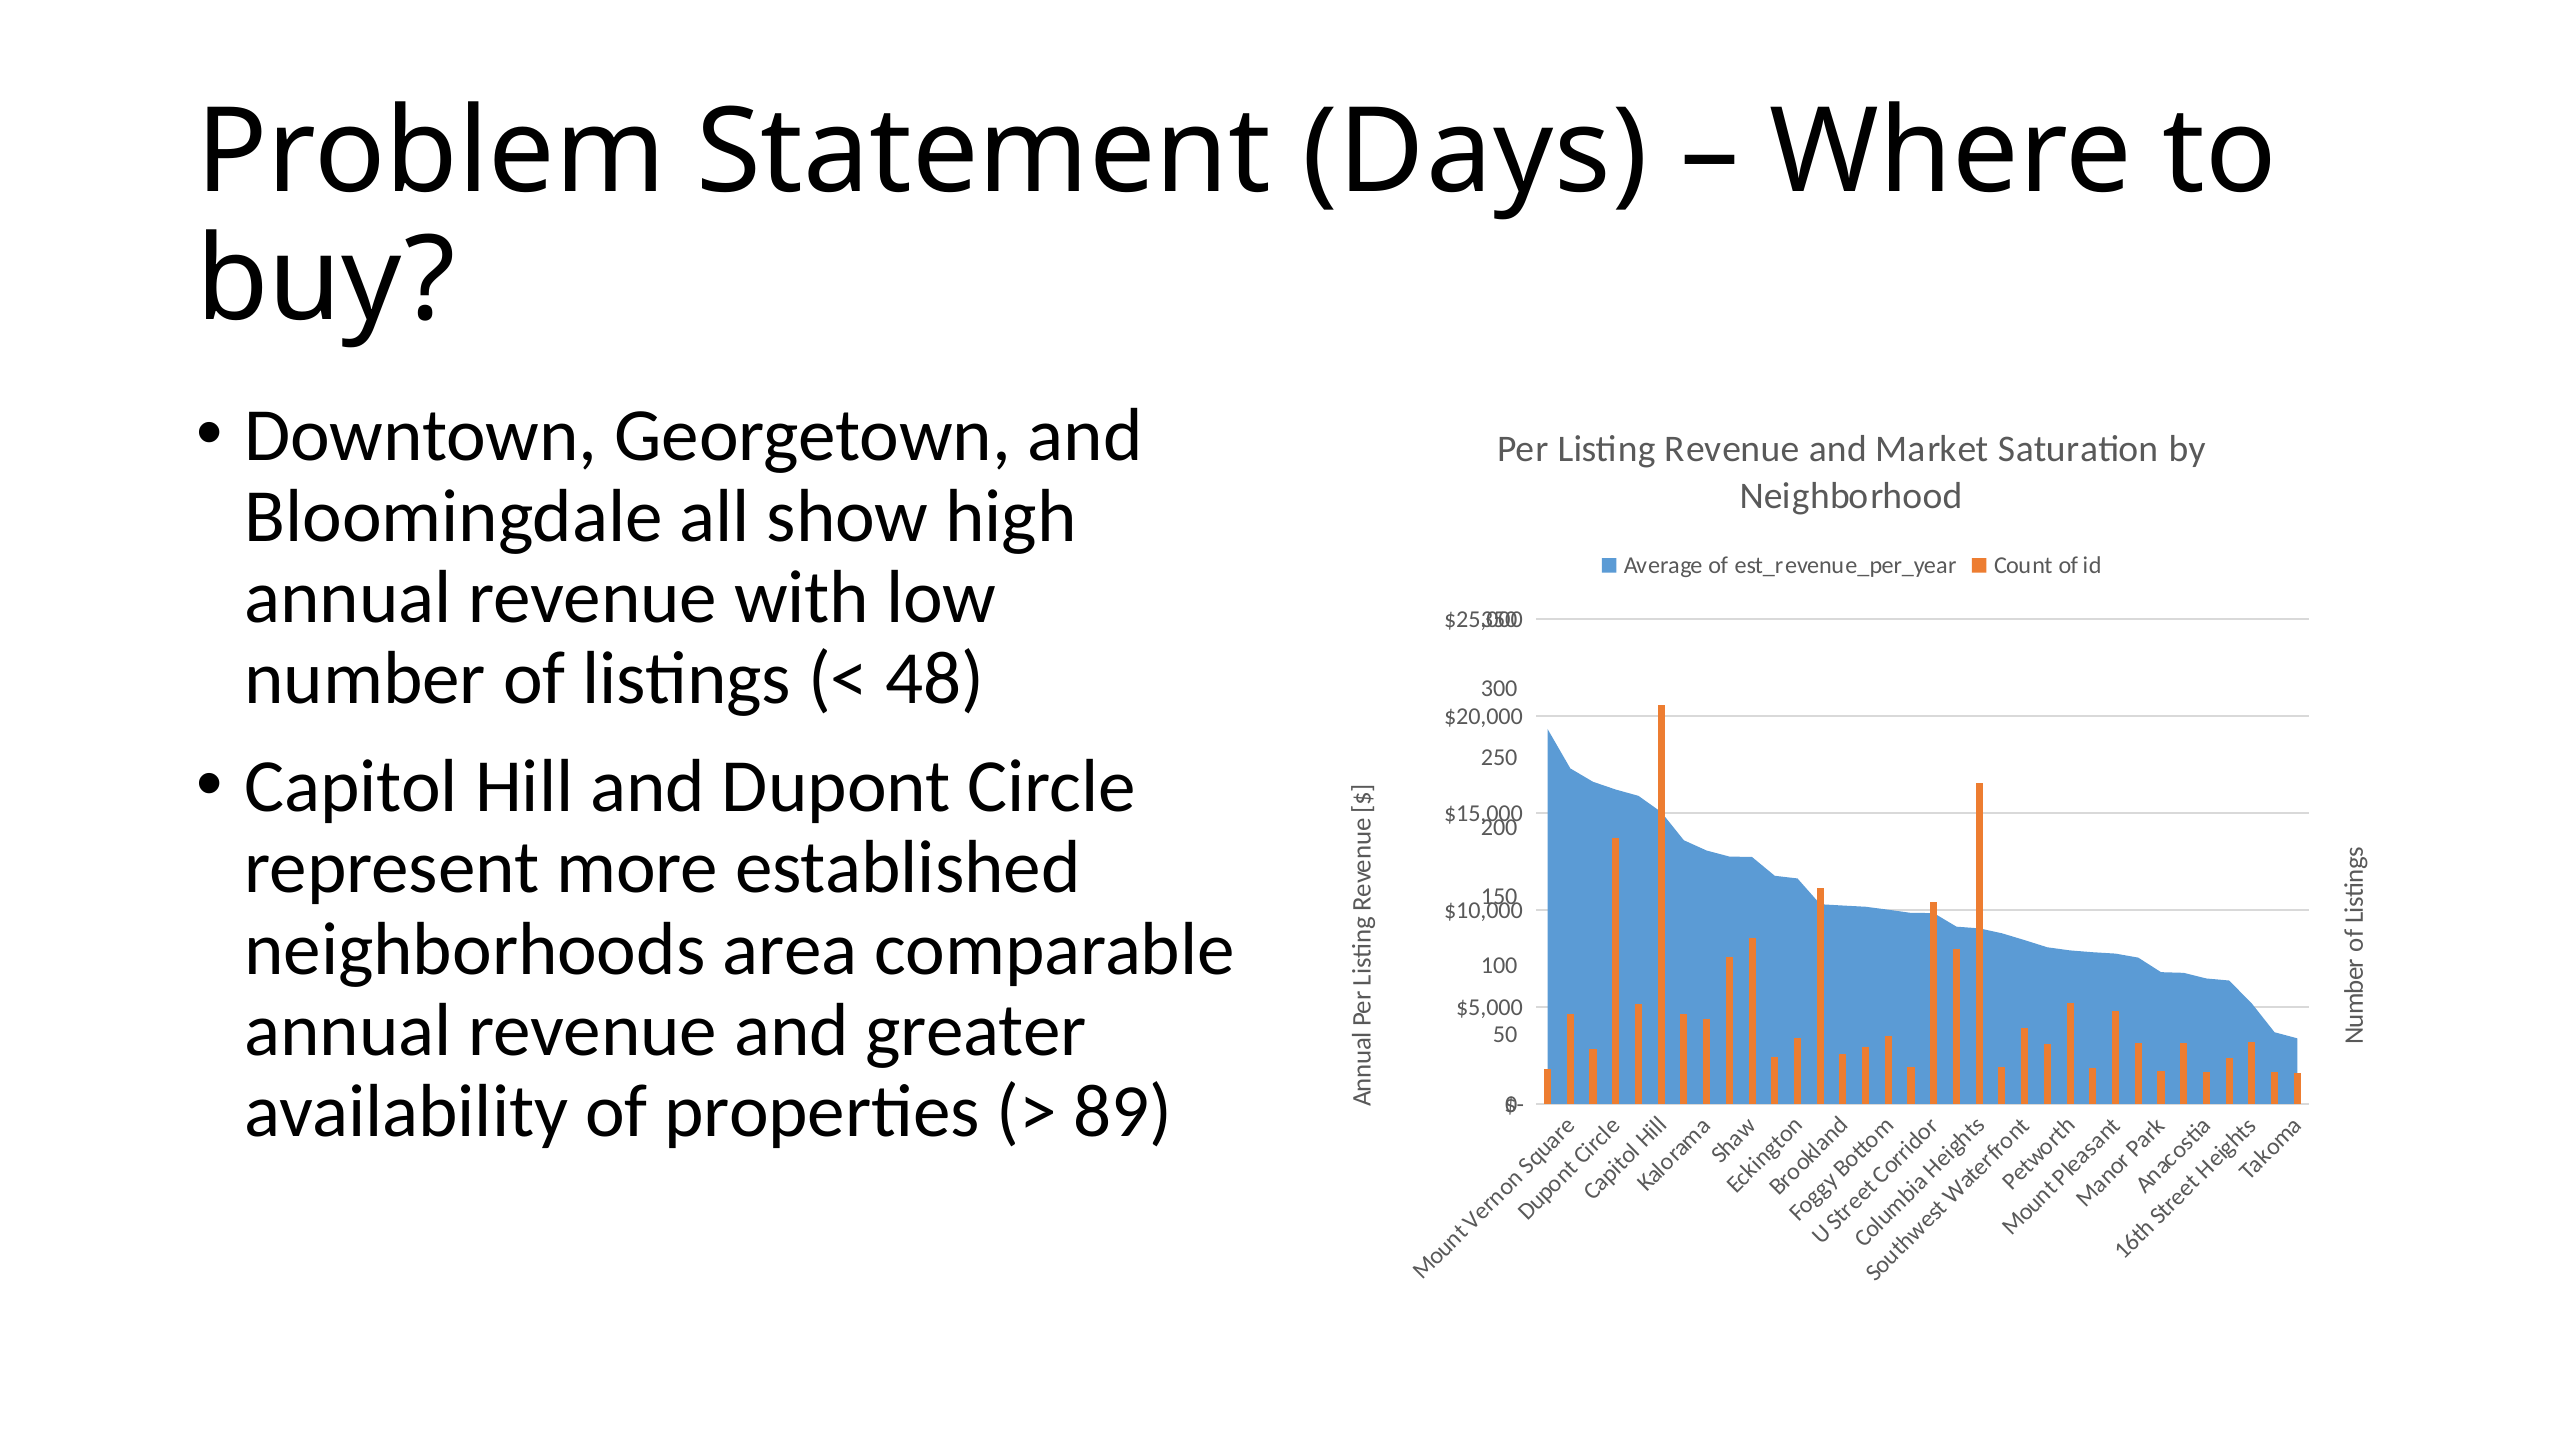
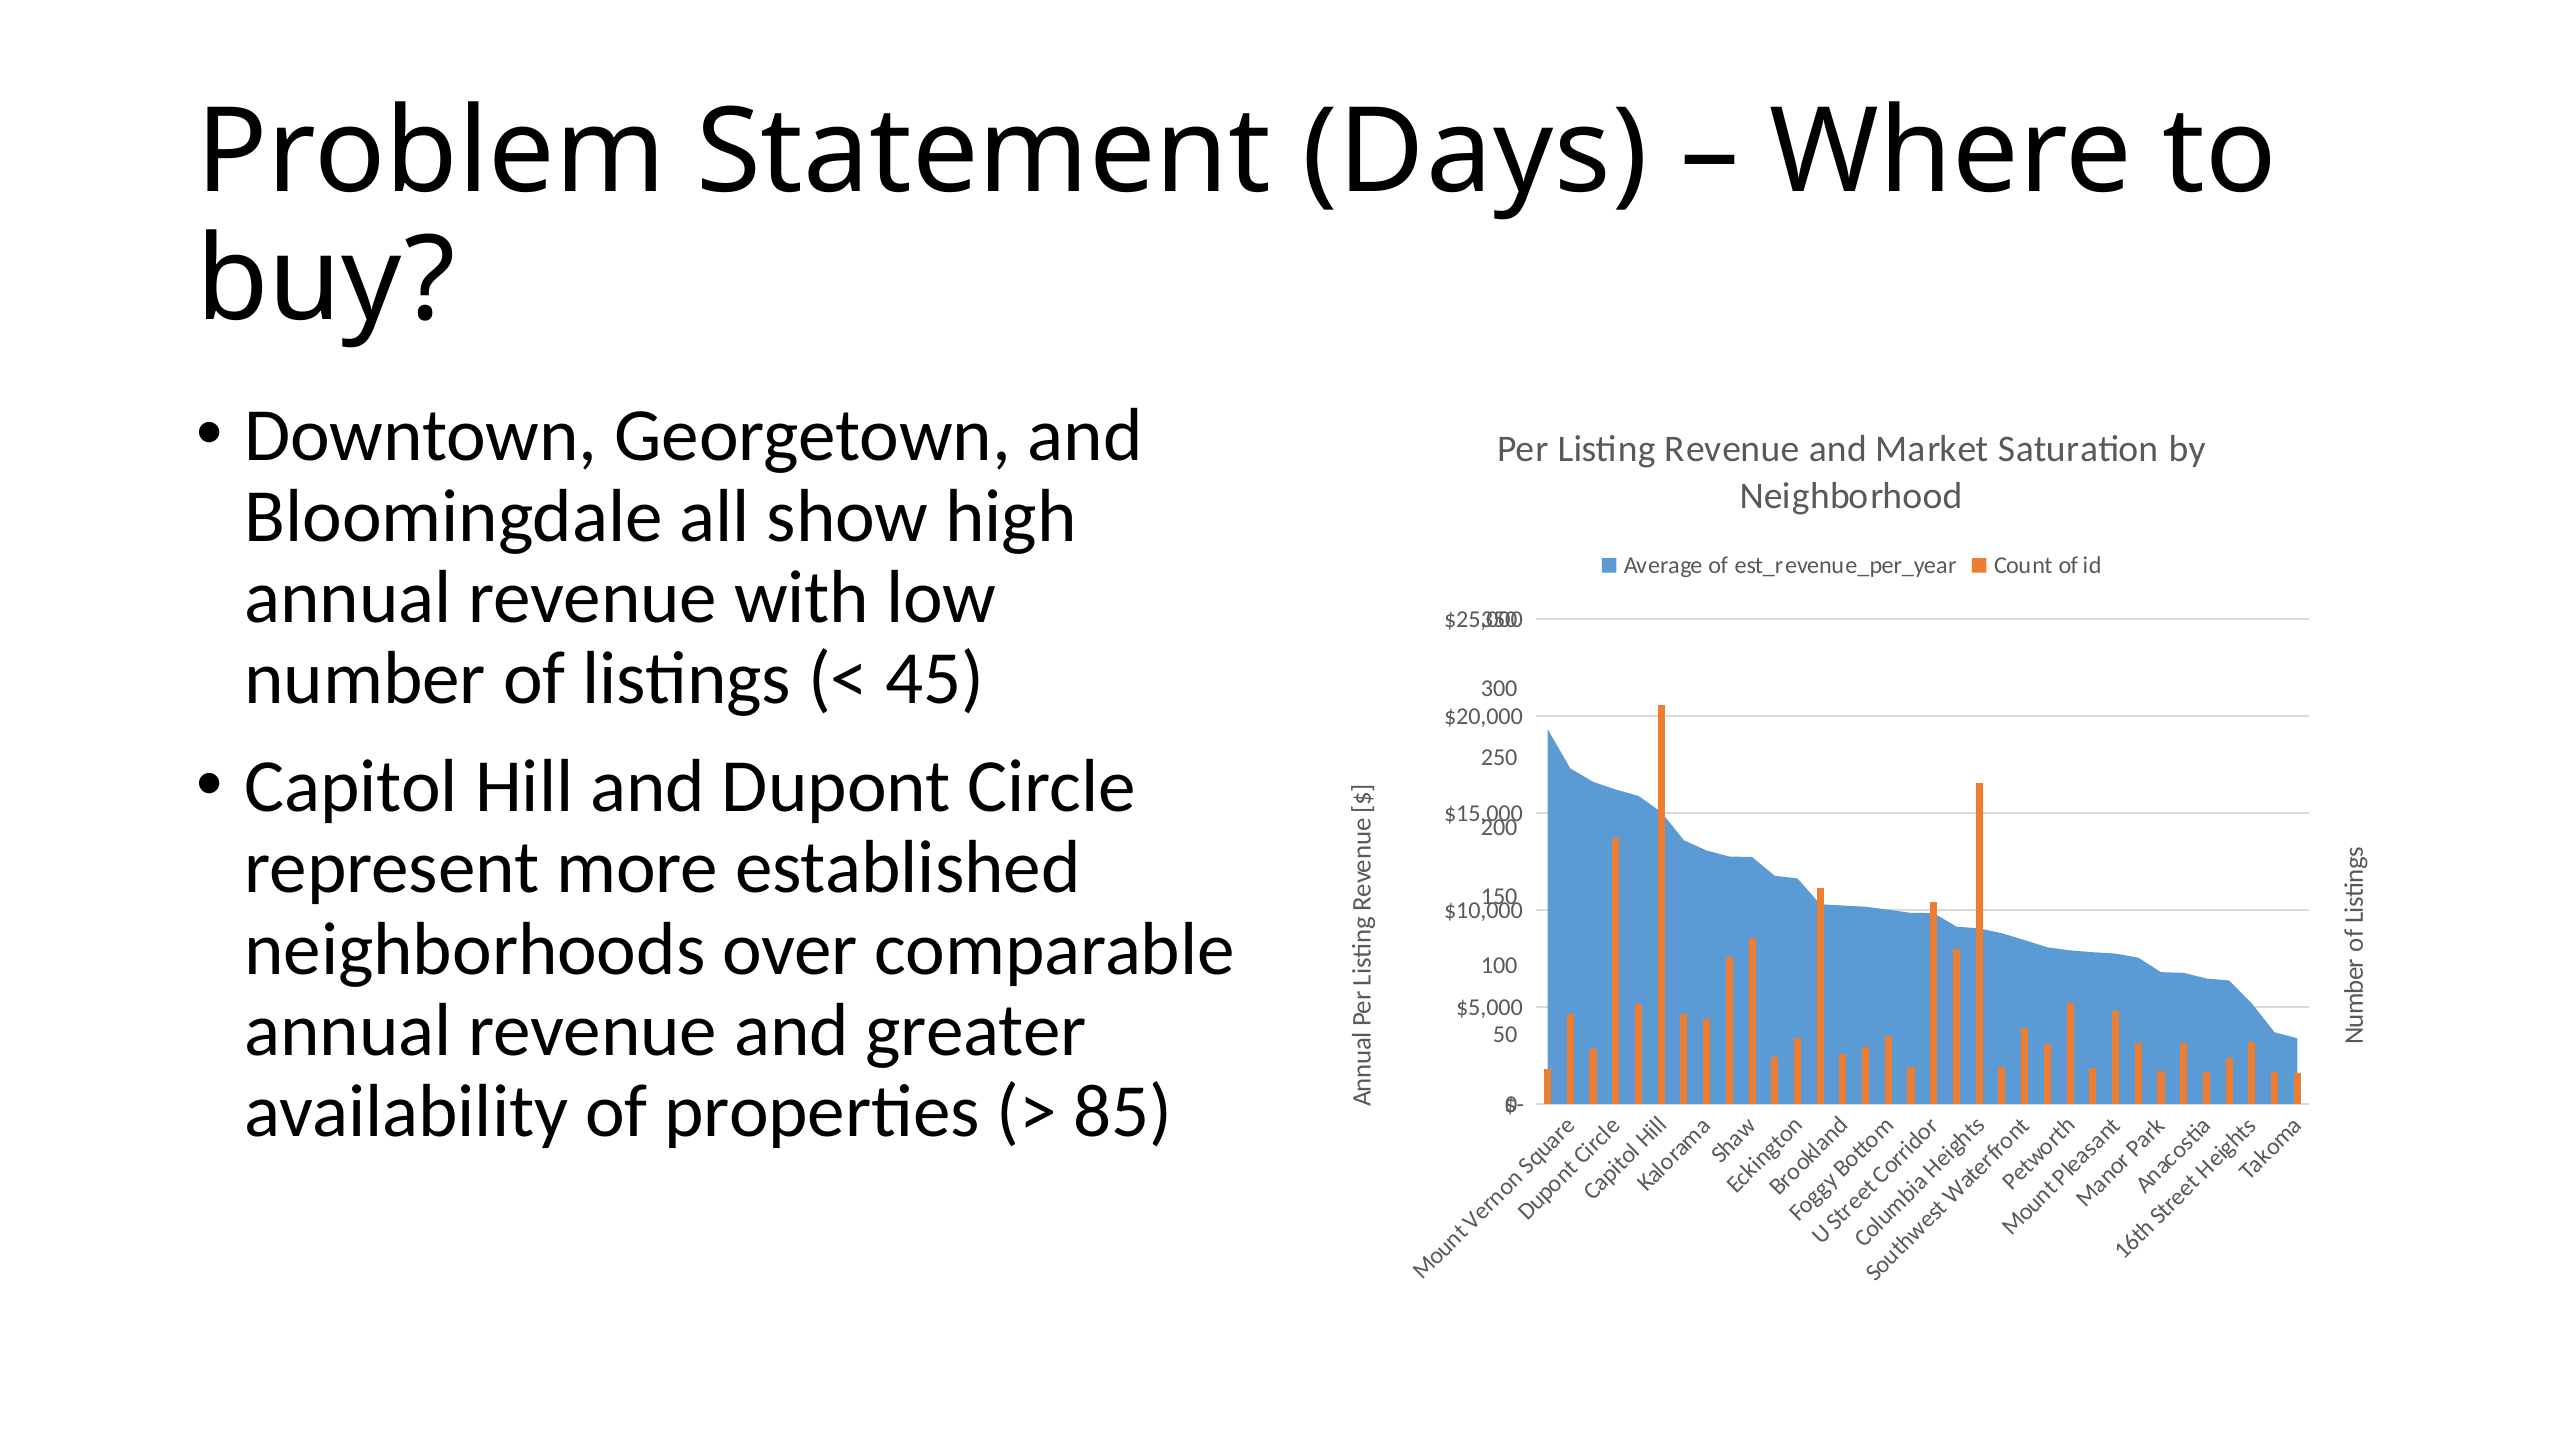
48: 48 -> 45 (935, 679)
area: area -> over (790, 949)
89: 89 -> 85 (1123, 1112)
